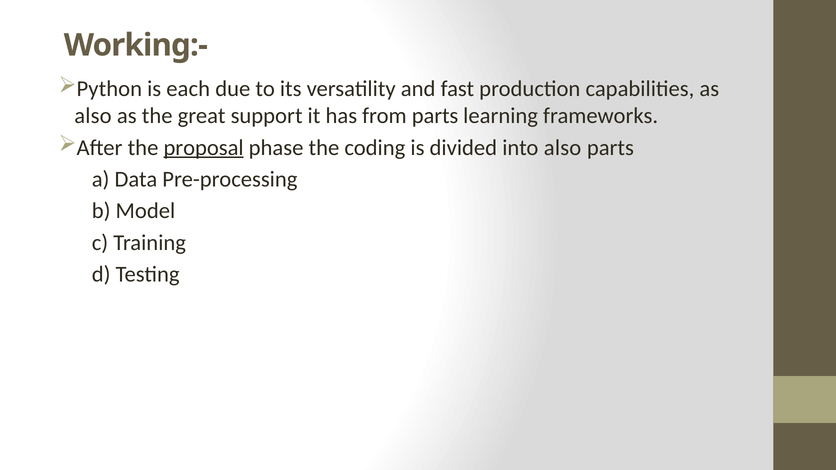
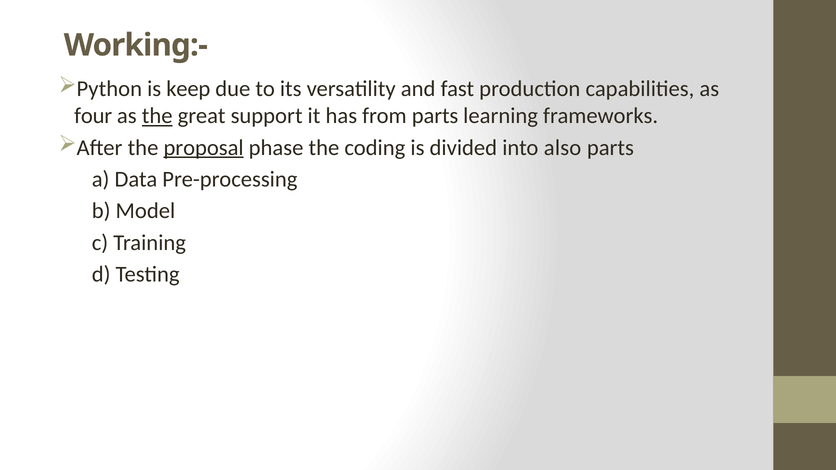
each: each -> keep (188, 89)
also: also -> four (93, 116)
the underline: none -> present (157, 116)
